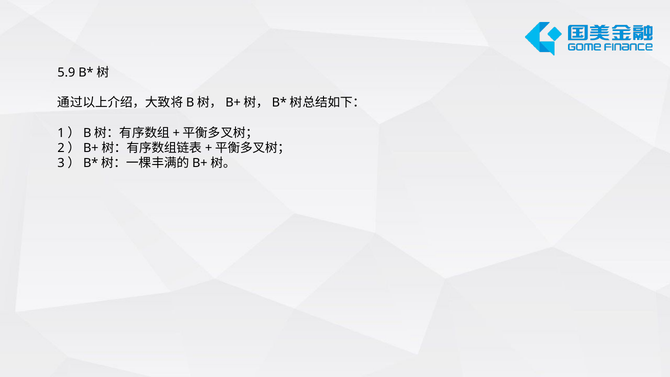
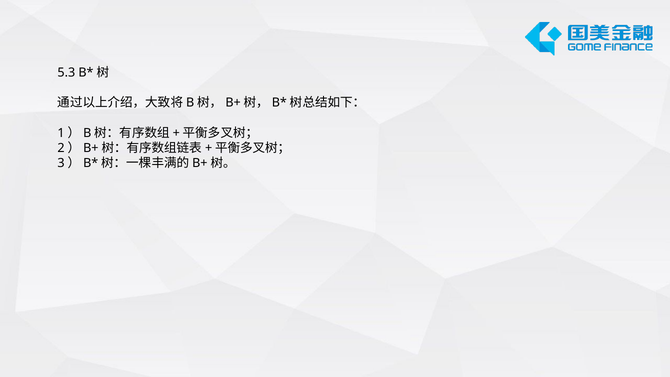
5.9: 5.9 -> 5.3 (66, 73)
